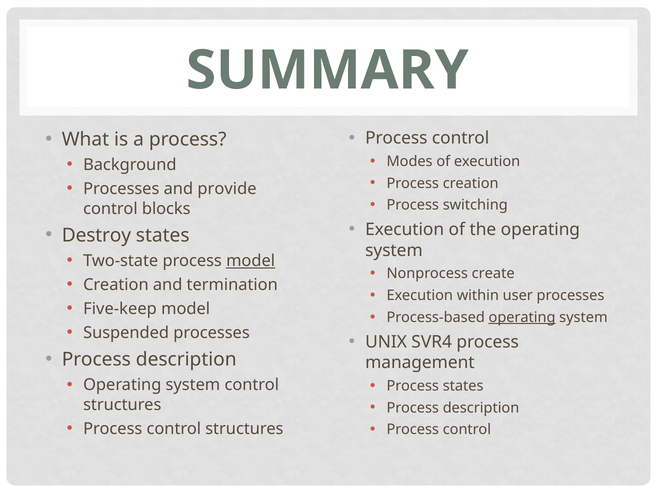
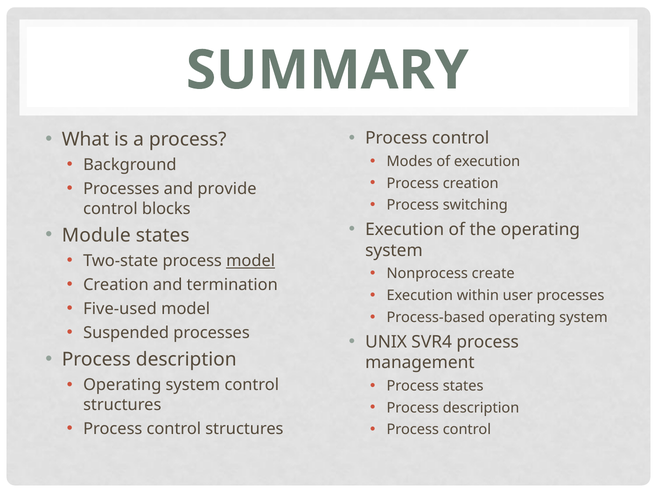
Destroy: Destroy -> Module (96, 236)
Five-keep: Five-keep -> Five-used (120, 309)
operating underline: present -> none (522, 318)
